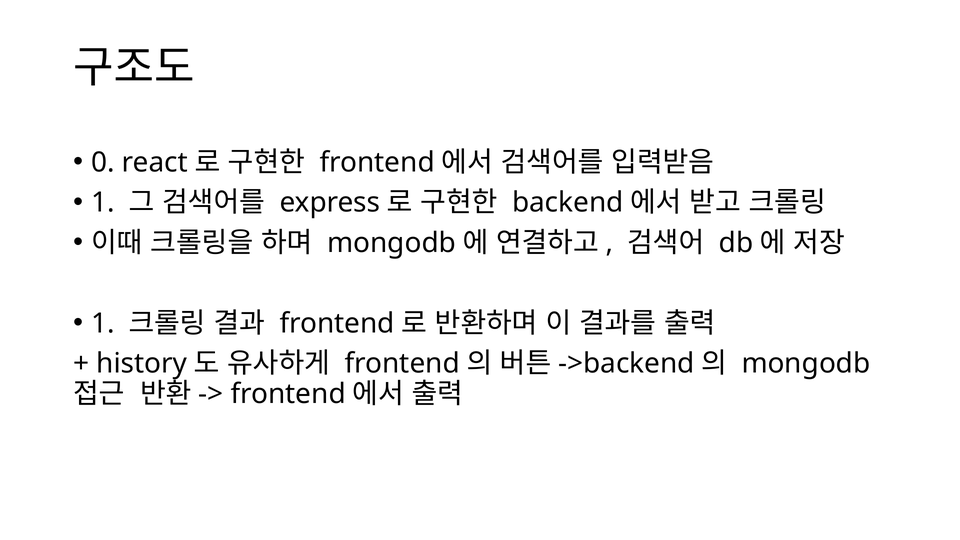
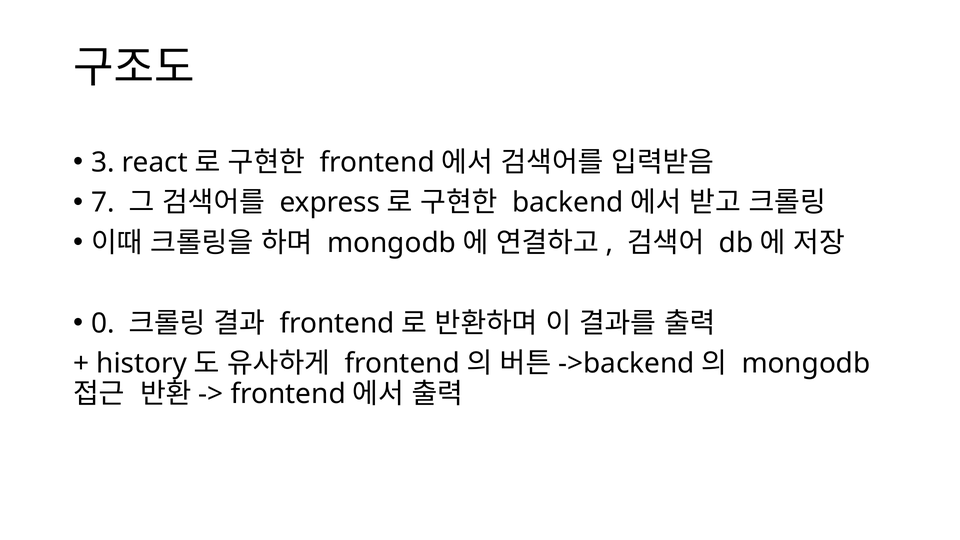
0: 0 -> 3 (103, 162)
1: 1 -> 7 (103, 203)
1: 1 -> 0 (103, 323)
